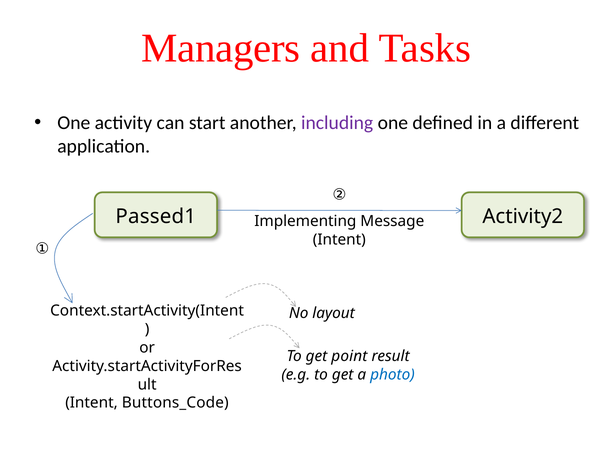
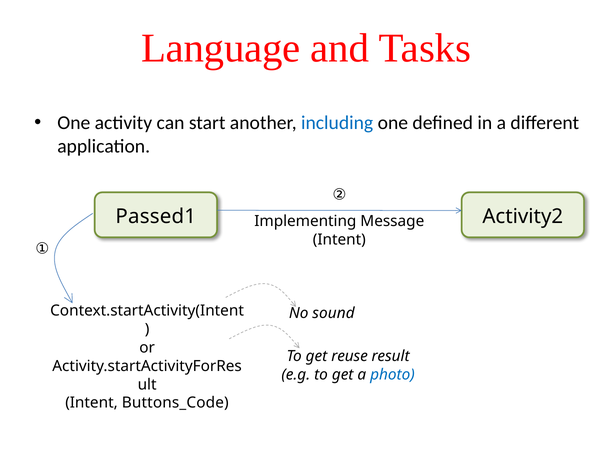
Managers: Managers -> Language (221, 48)
including colour: purple -> blue (337, 123)
layout: layout -> sound (334, 314)
point: point -> reuse (350, 357)
